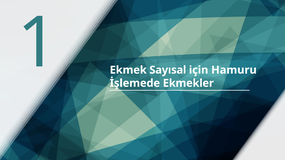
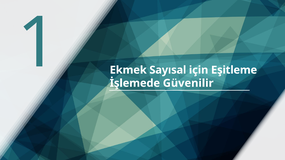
Hamuru: Hamuru -> Eşitleme (234, 70)
Ekmekler: Ekmekler -> Güvenilir (188, 83)
